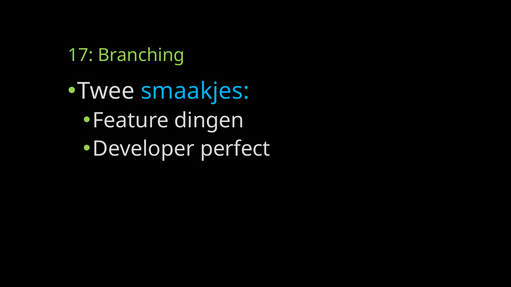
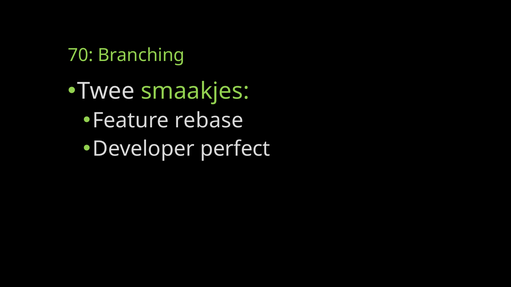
17: 17 -> 70 (80, 55)
smaakjes colour: light blue -> light green (195, 91)
dingen: dingen -> rebase (209, 121)
